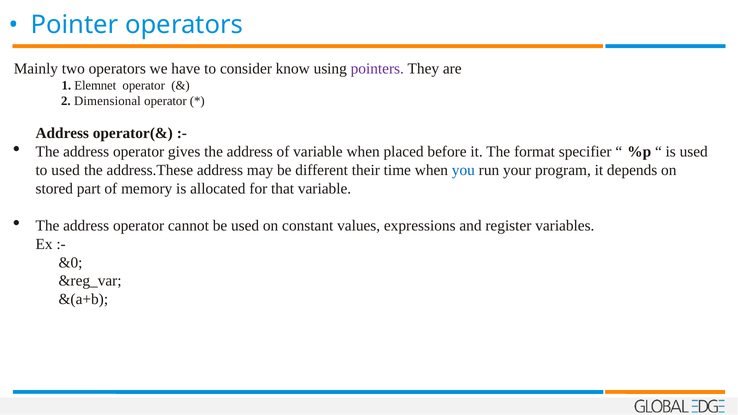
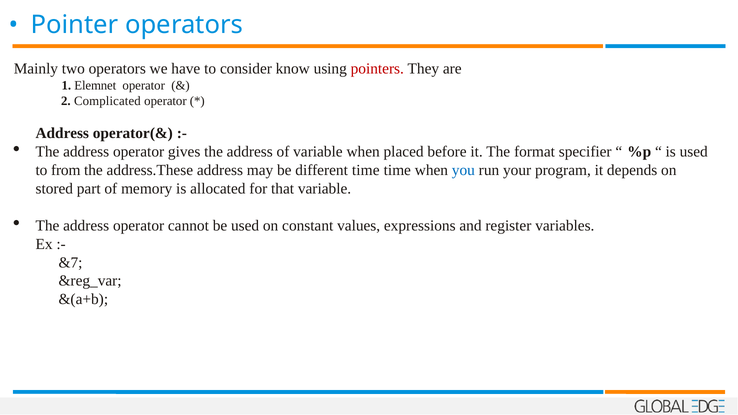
pointers colour: purple -> red (377, 69)
Dimensional: Dimensional -> Complicated (107, 101)
to used: used -> from (66, 170)
different their: their -> time (366, 170)
&0: &0 -> &7 (71, 263)
